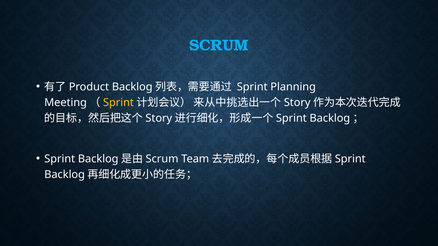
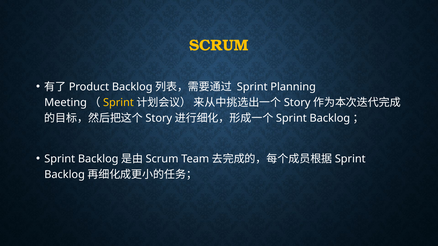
SCRUM colour: light blue -> yellow (219, 46)
